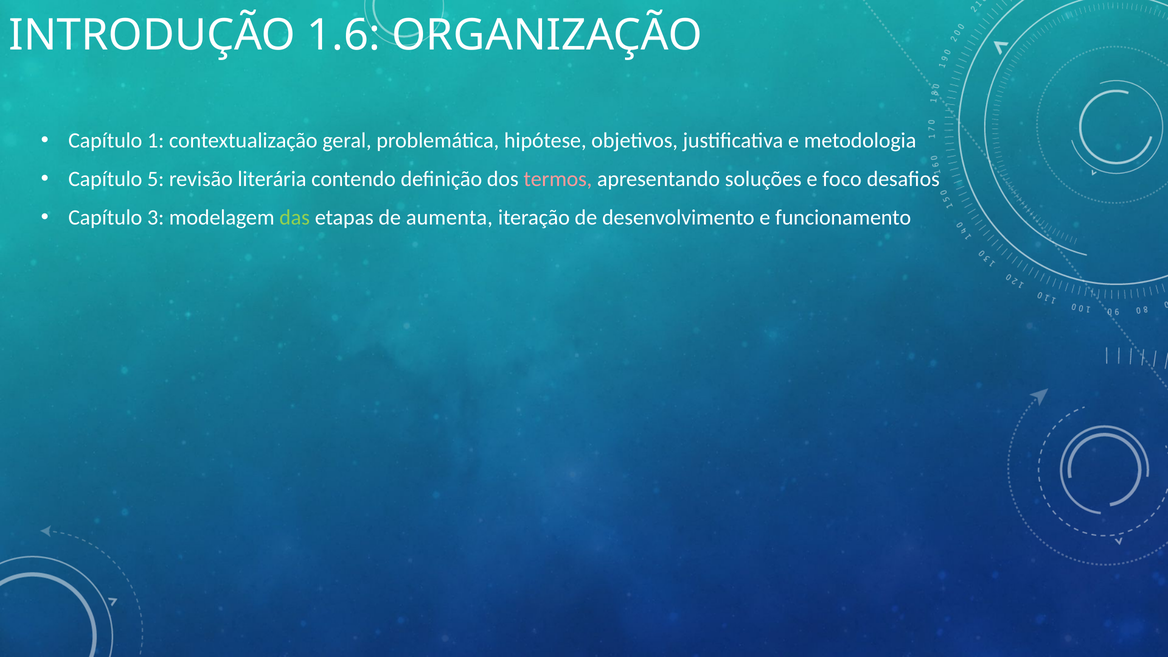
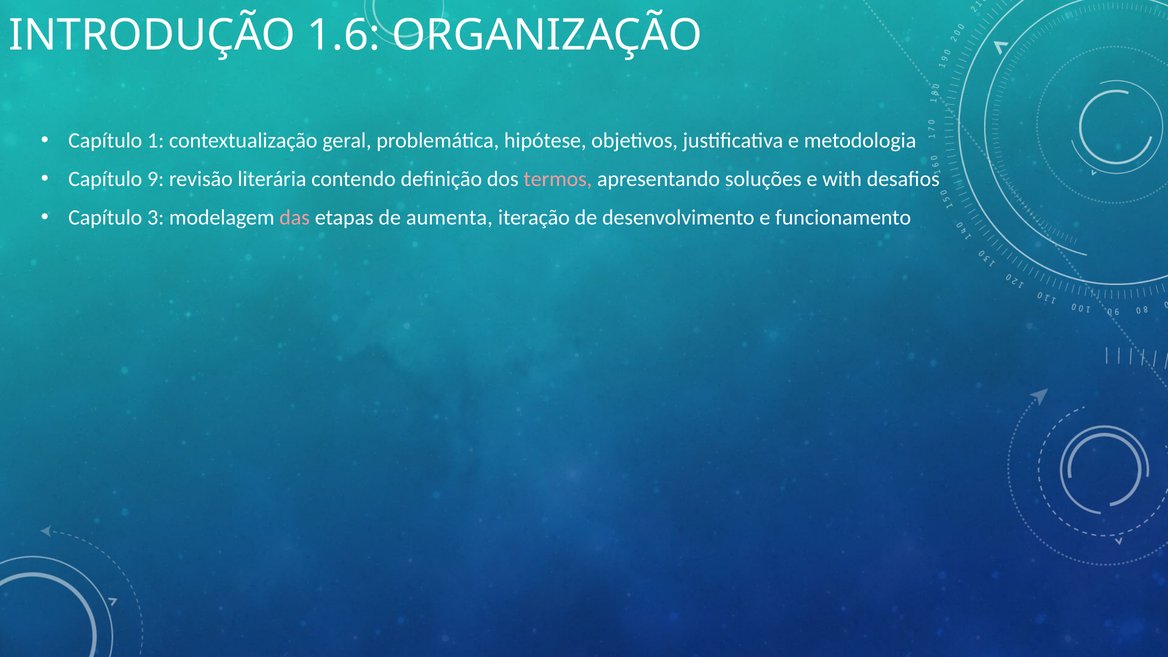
5: 5 -> 9 (156, 179)
foco: foco -> with (842, 179)
das colour: light green -> pink (295, 218)
